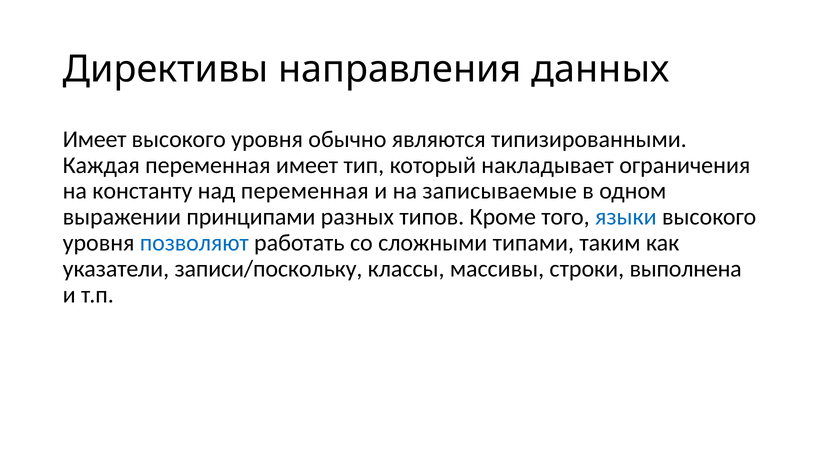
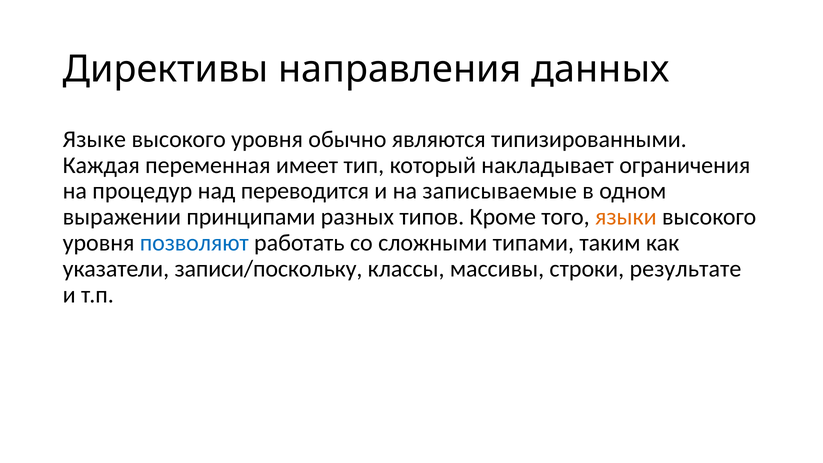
Имеет: Имеет -> Языке (94, 139)
константу: константу -> процедур (142, 191)
над переменная: переменная -> переводится (305, 191)
языки colour: blue -> orange (626, 217)
выполнена: выполнена -> результате (685, 269)
